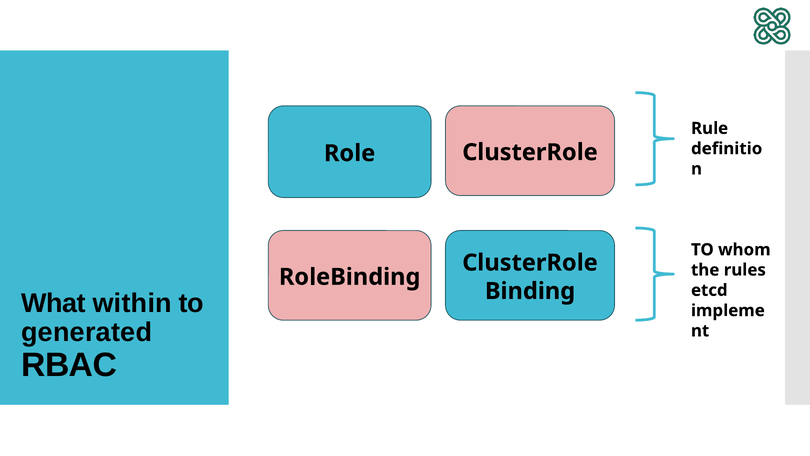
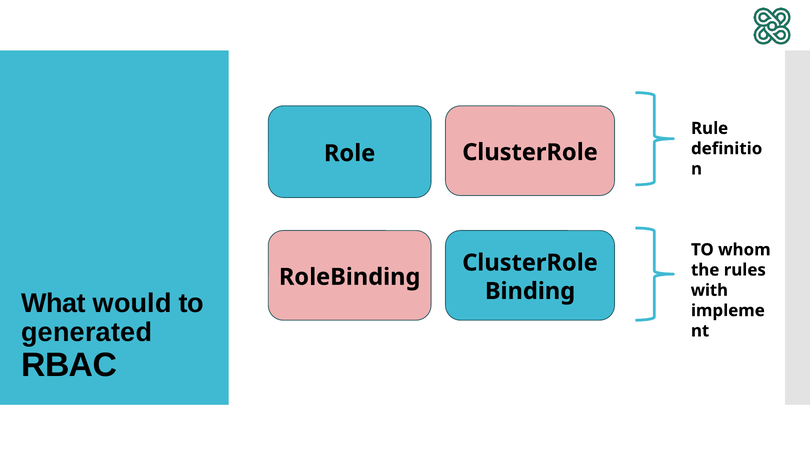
etcd: etcd -> with (709, 290)
within: within -> would (132, 303)
